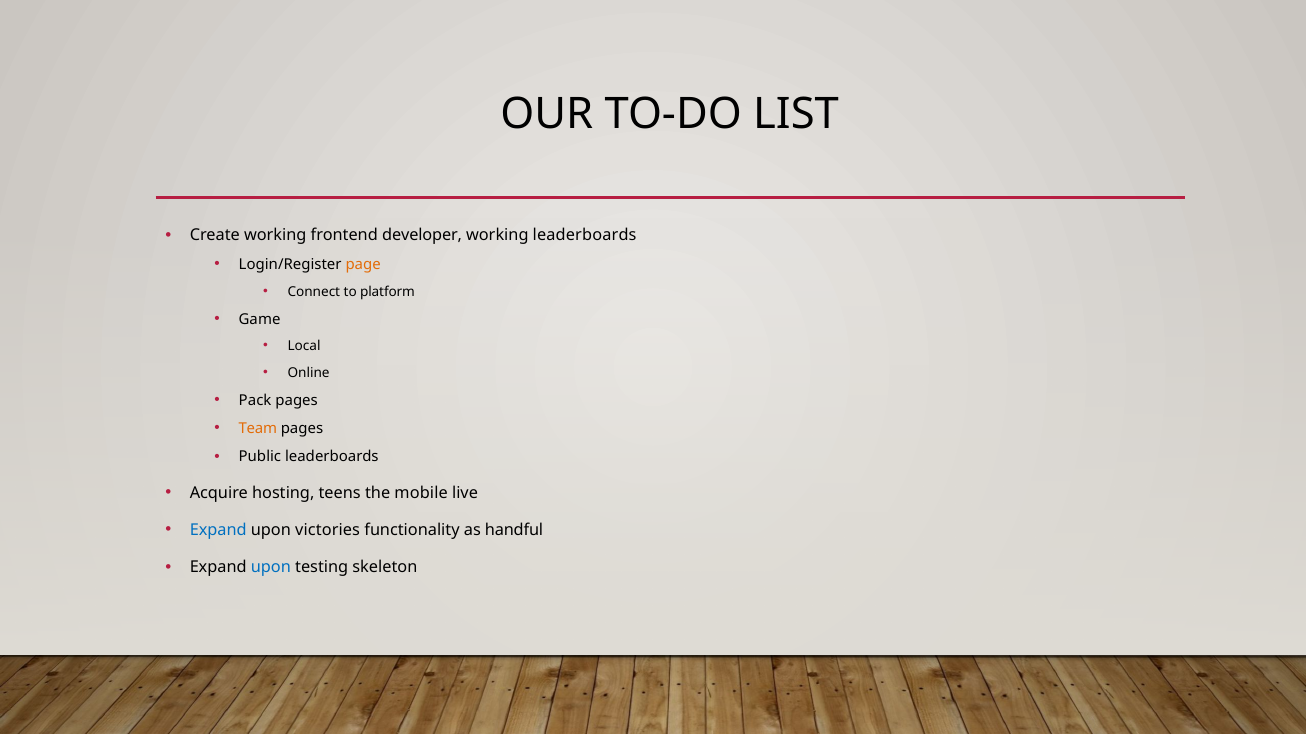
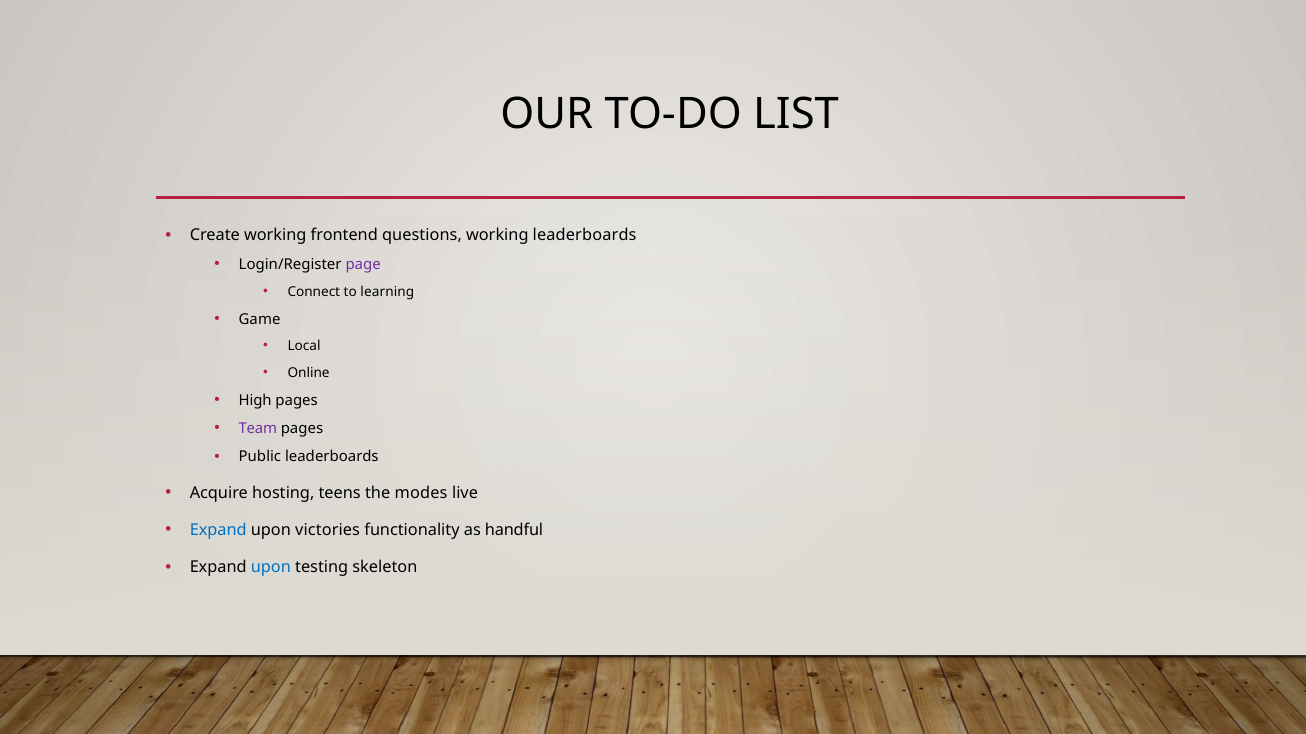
developer: developer -> questions (422, 236)
page colour: orange -> purple (363, 265)
platform: platform -> learning (387, 292)
Pack: Pack -> High (255, 401)
Team colour: orange -> purple (258, 429)
mobile: mobile -> modes (421, 494)
